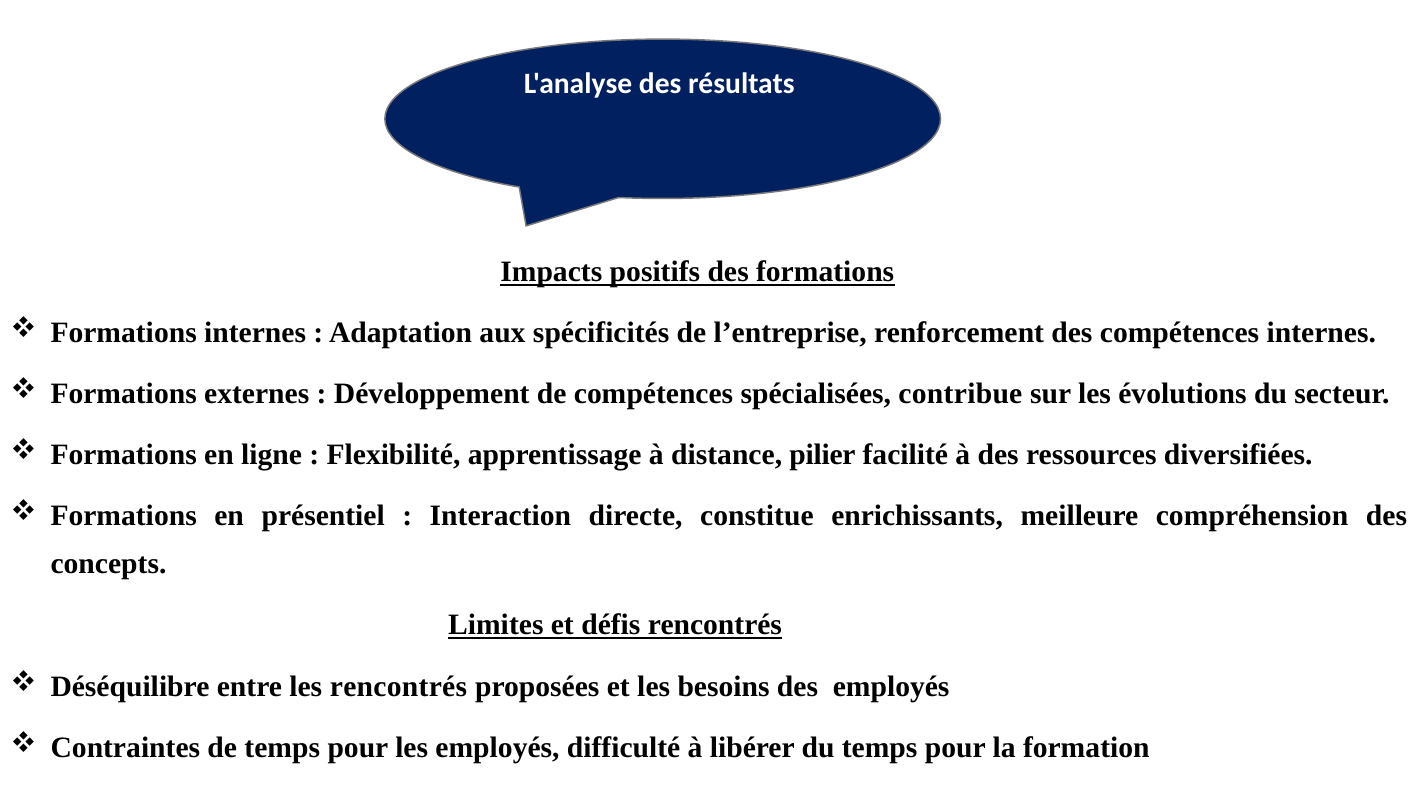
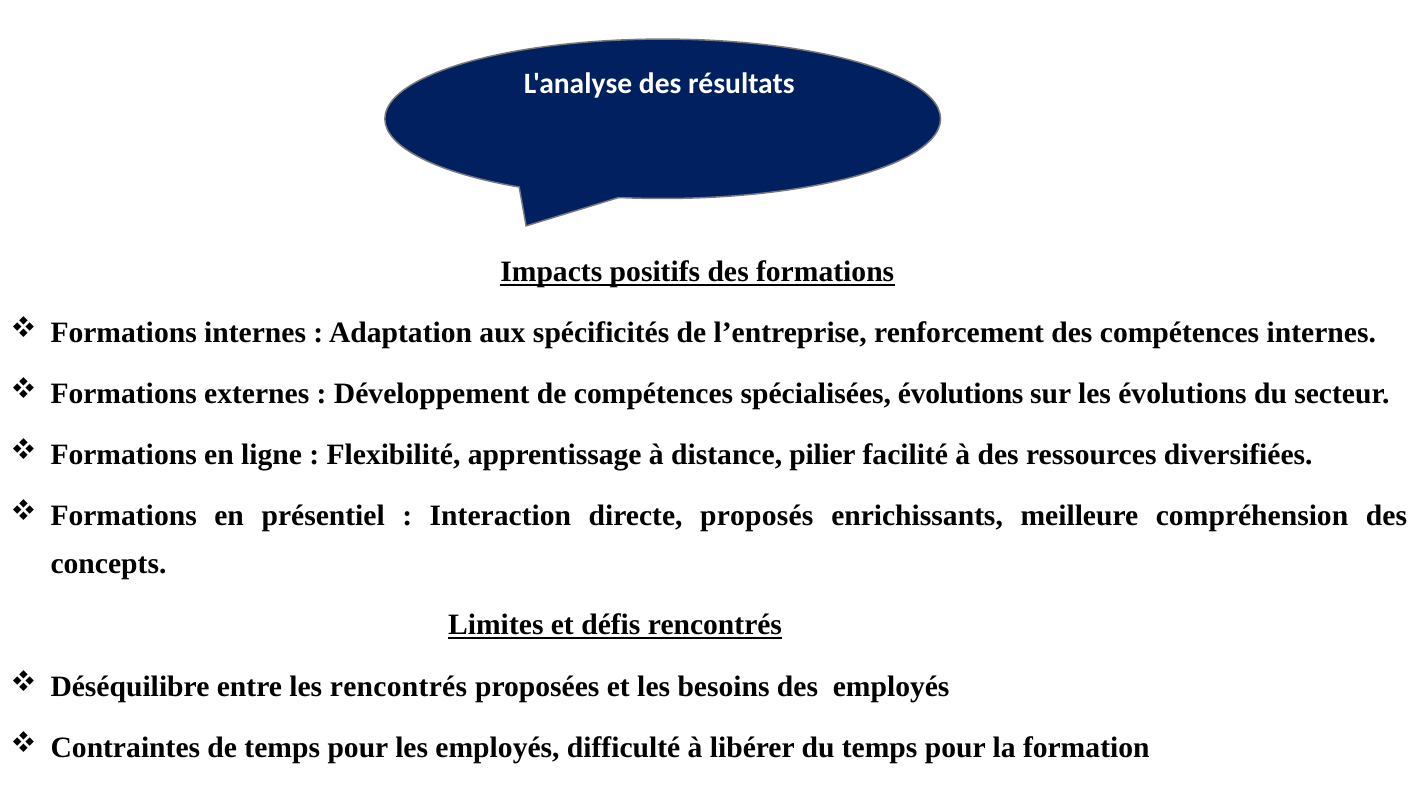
spécialisées contribue: contribue -> évolutions (961, 394)
constitue: constitue -> proposés (757, 516)
